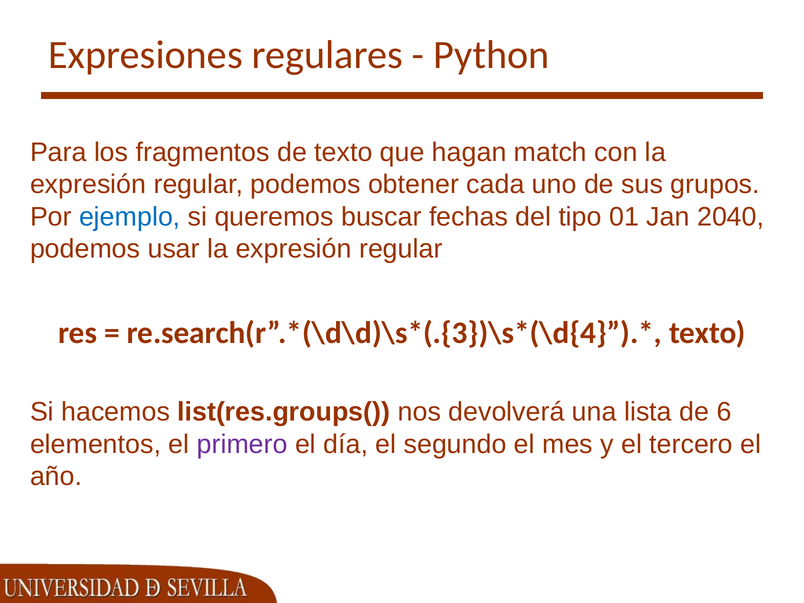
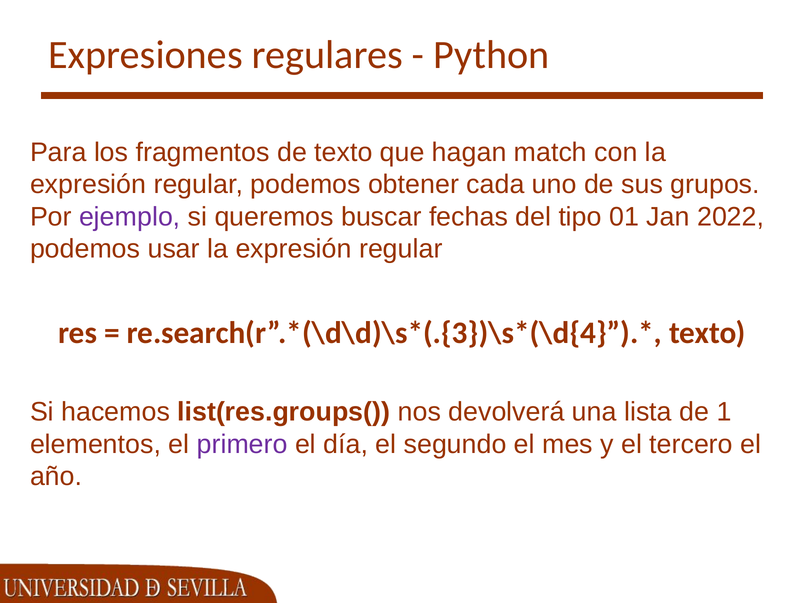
ejemplo colour: blue -> purple (130, 217)
2040: 2040 -> 2022 (731, 217)
6: 6 -> 1 (724, 412)
